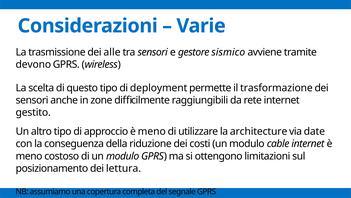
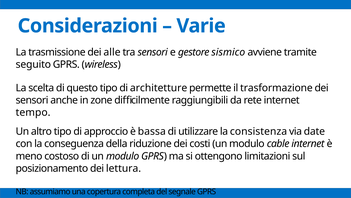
devono: devono -> seguito (33, 64)
deployment: deployment -> architetture (159, 88)
gestito: gestito -> tempo (33, 112)
approccio è meno: meno -> bassa (152, 131)
architecture: architecture -> consistenza (259, 131)
